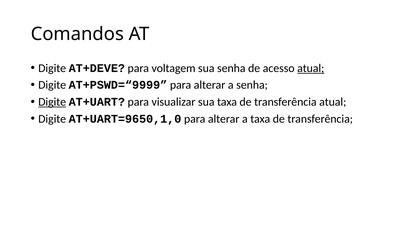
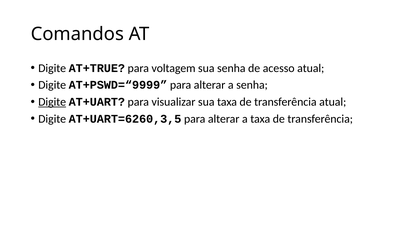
AT+DEVE: AT+DEVE -> AT+TRUE (97, 68)
atual underline: present -> none (311, 68)
AT+UART=9650,1,0: AT+UART=9650,1,0 -> AT+UART=6260,3,5 (125, 119)
